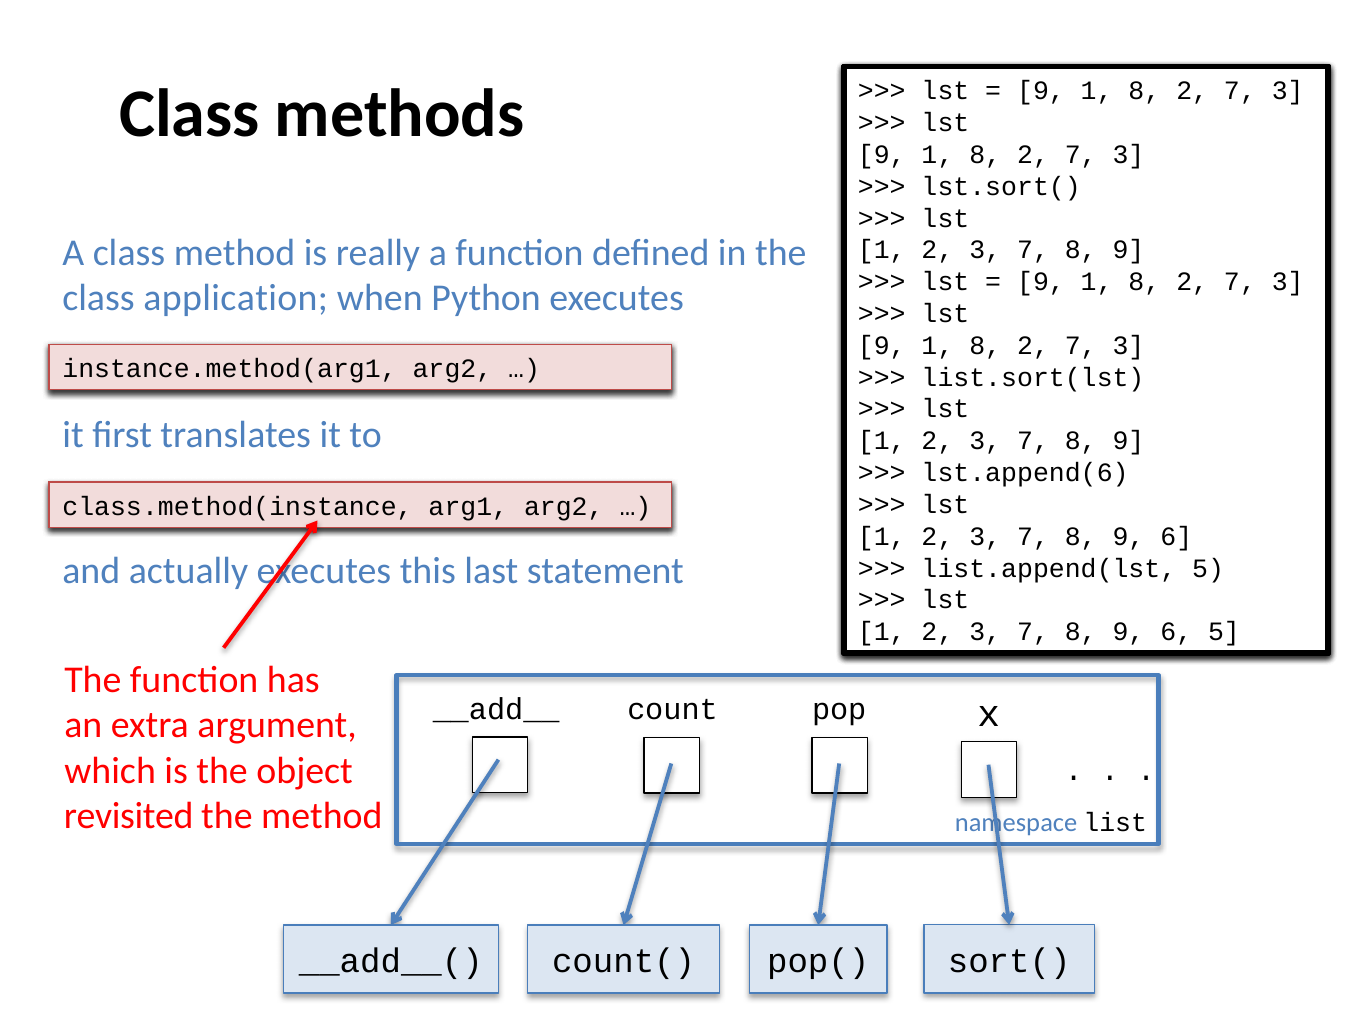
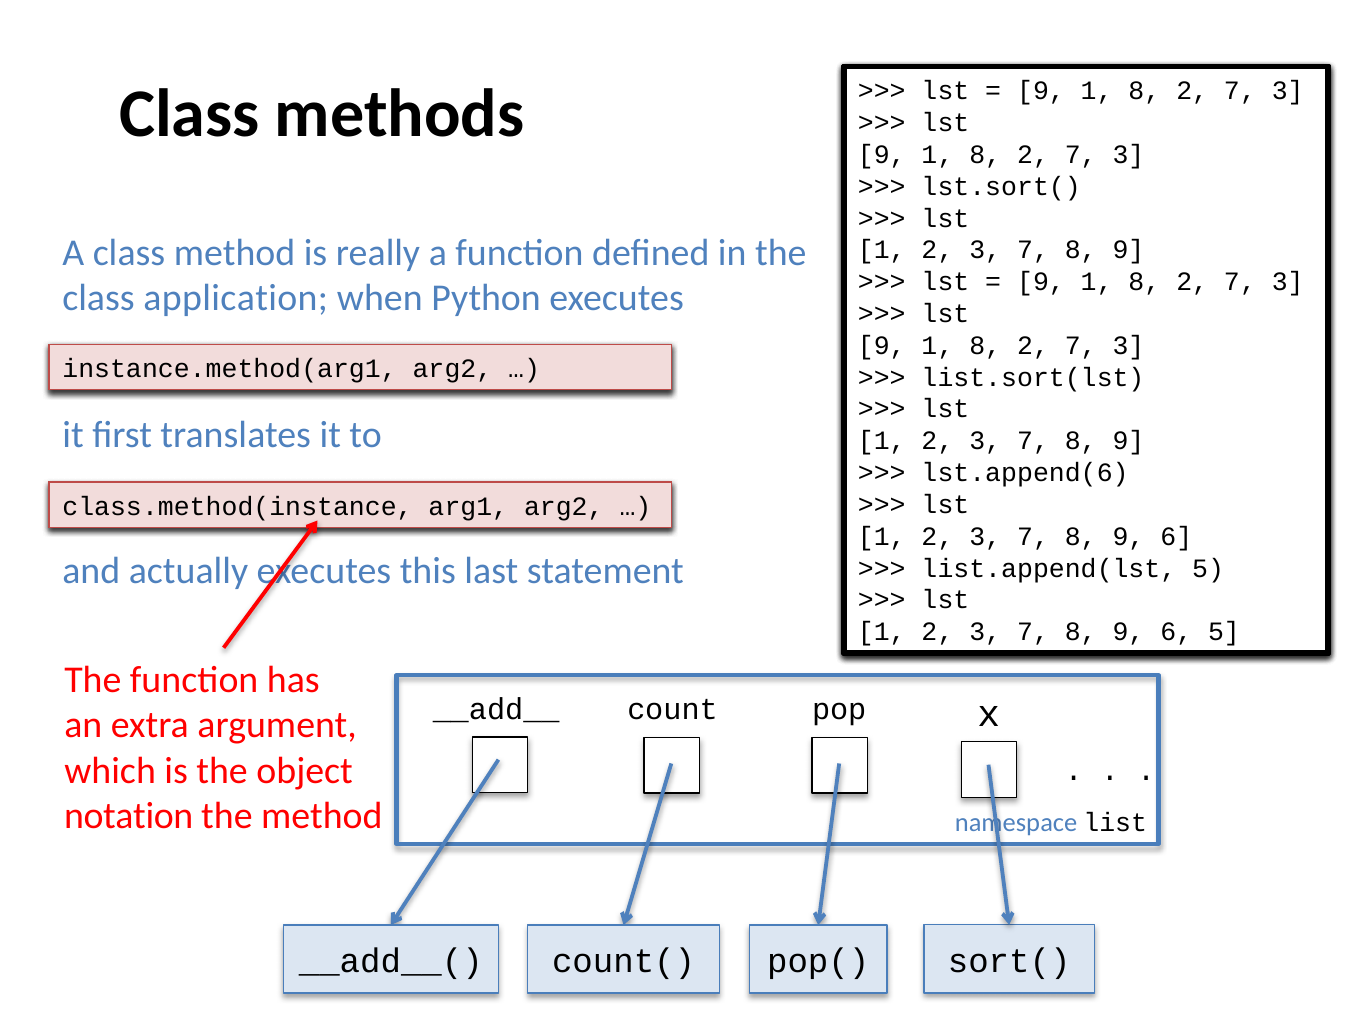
revisited: revisited -> notation (129, 816)
